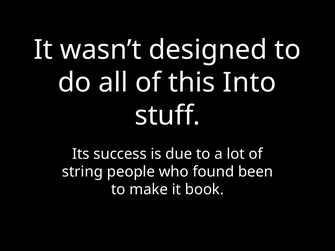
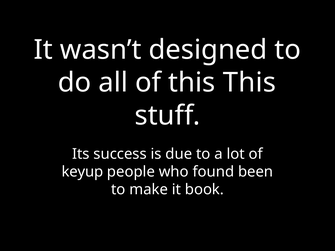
this Into: Into -> This (250, 83)
string: string -> keyup (83, 172)
